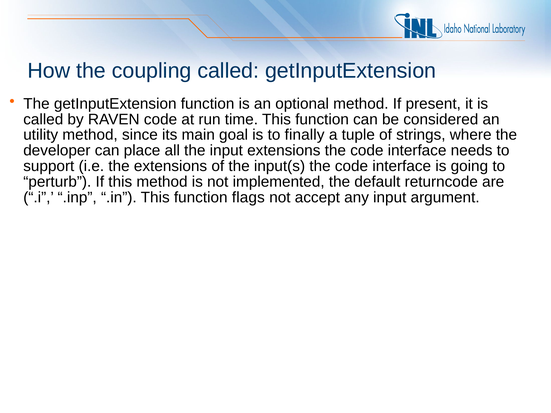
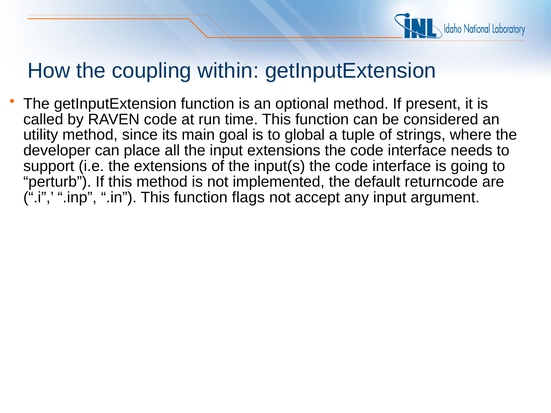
coupling called: called -> within (228, 71)
finally: finally -> global (305, 135)
